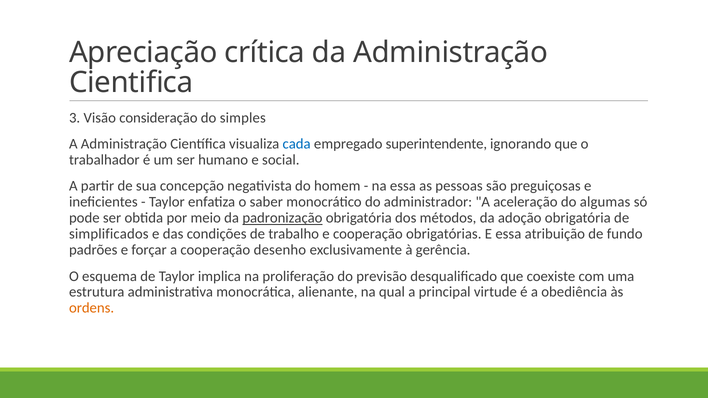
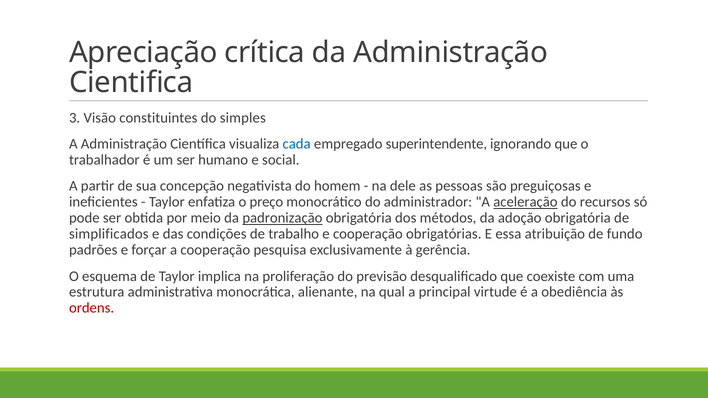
consideração: consideração -> constituintes (158, 118)
na essa: essa -> dele (403, 186)
saber: saber -> preço (266, 202)
aceleração underline: none -> present (525, 202)
algumas: algumas -> recursos (605, 202)
desenho: desenho -> pesquisa (280, 250)
ordens colour: orange -> red (92, 308)
